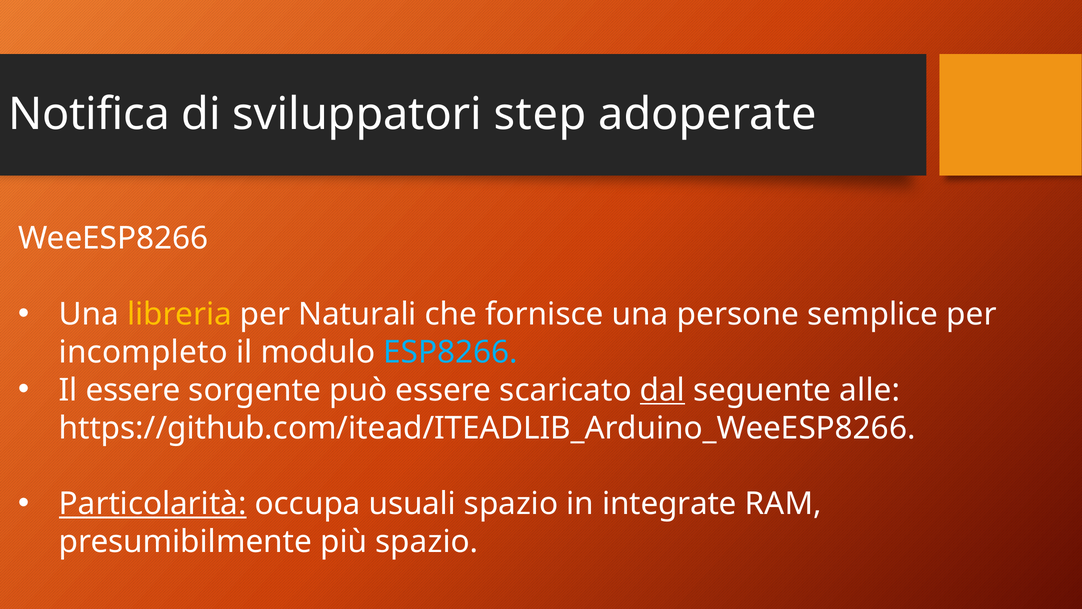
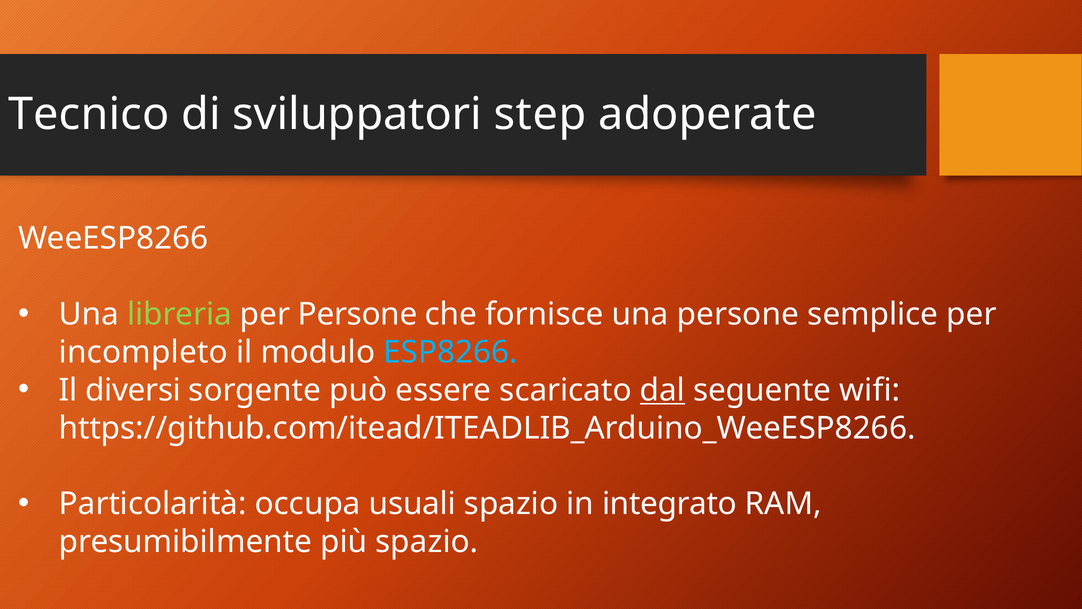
Notifica: Notifica -> Tecnico (89, 115)
libreria colour: yellow -> light green (180, 314)
per Naturali: Naturali -> Persone (358, 314)
Il essere: essere -> diversi (133, 390)
alle: alle -> wifi (870, 390)
Particolarità underline: present -> none (153, 504)
integrate: integrate -> integrato (670, 504)
